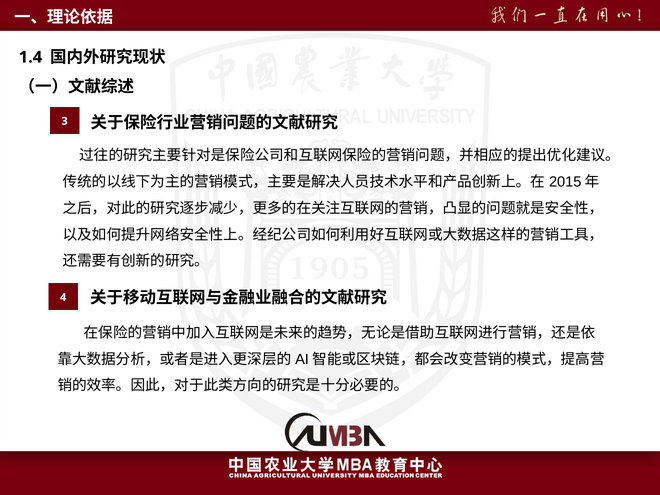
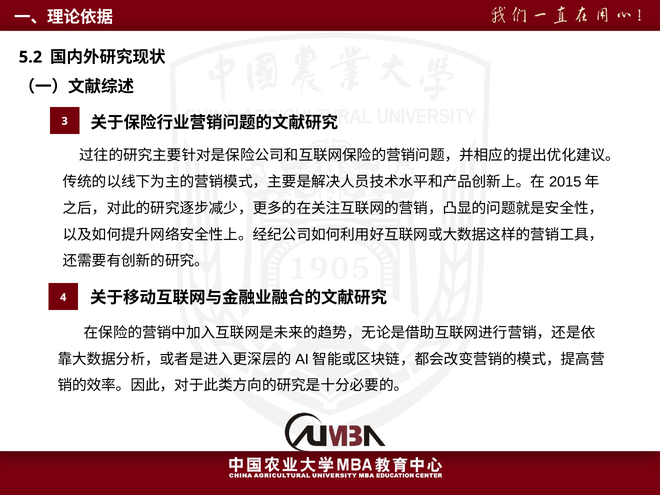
1.4: 1.4 -> 5.2 (30, 57)
